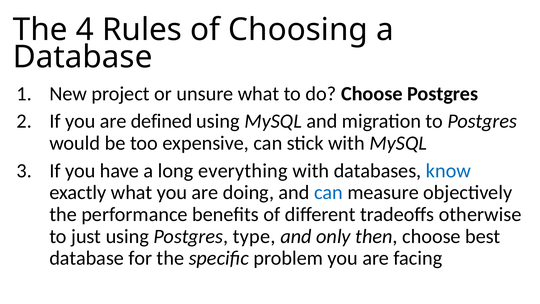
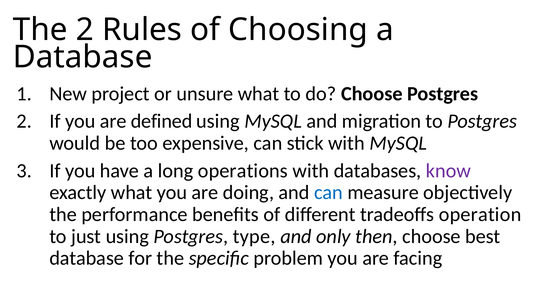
The 4: 4 -> 2 (85, 30)
everything: everything -> operations (243, 171)
know colour: blue -> purple (448, 171)
otherwise: otherwise -> operation (480, 214)
